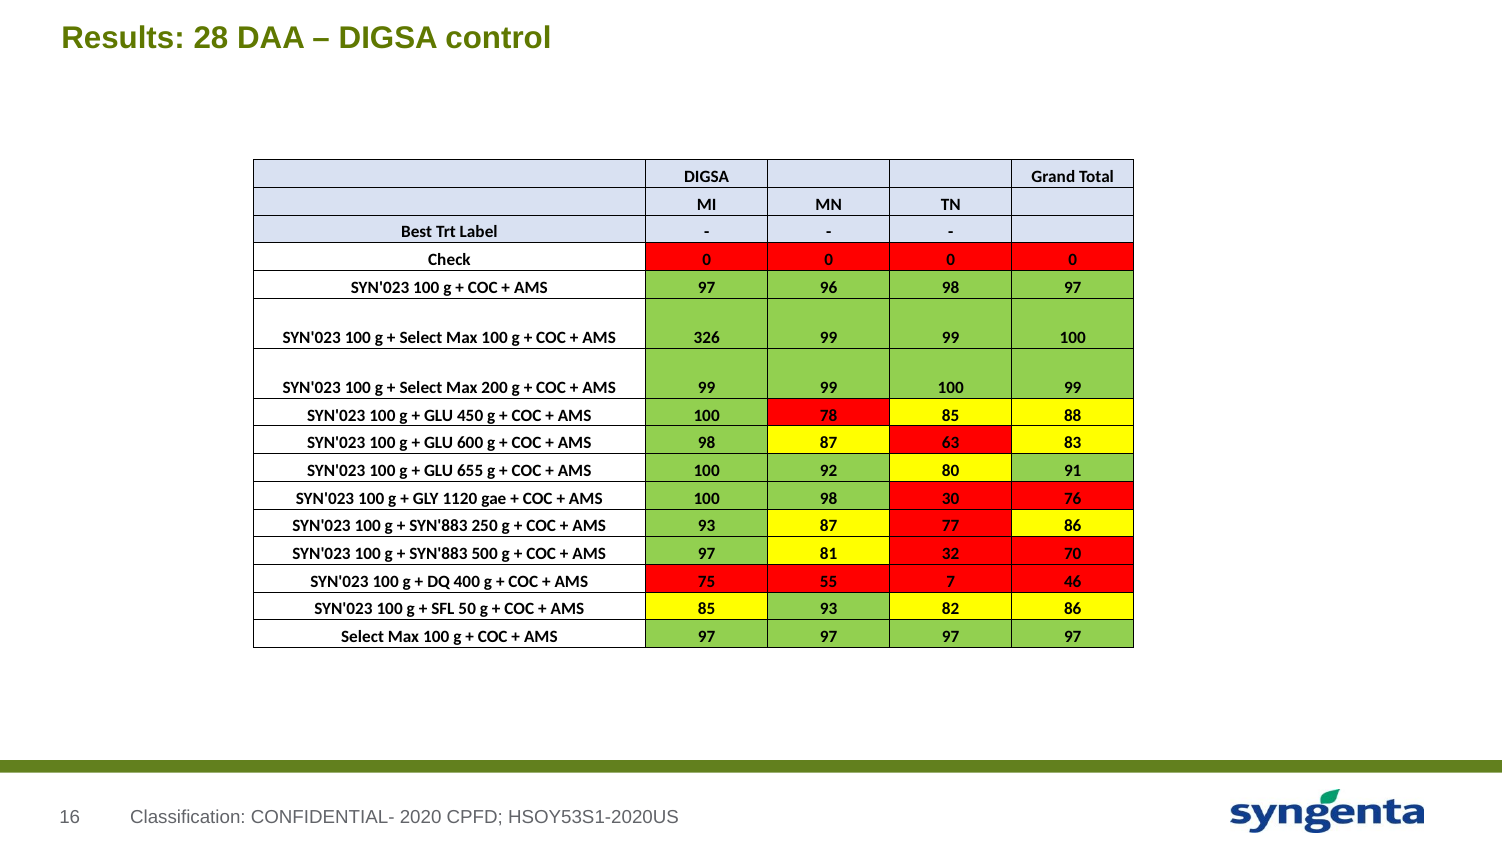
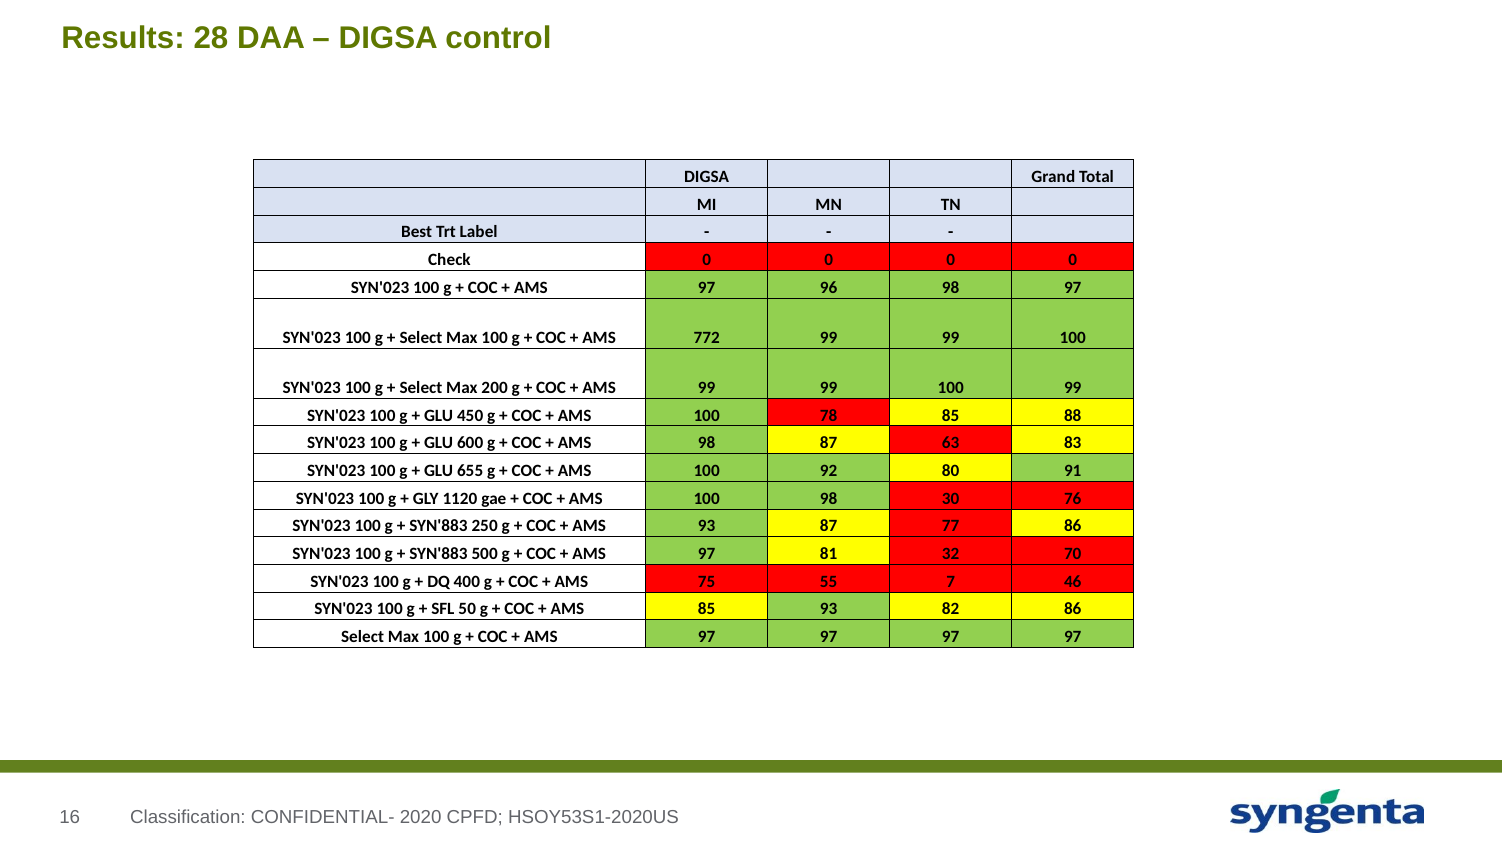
326: 326 -> 772 (707, 338)
